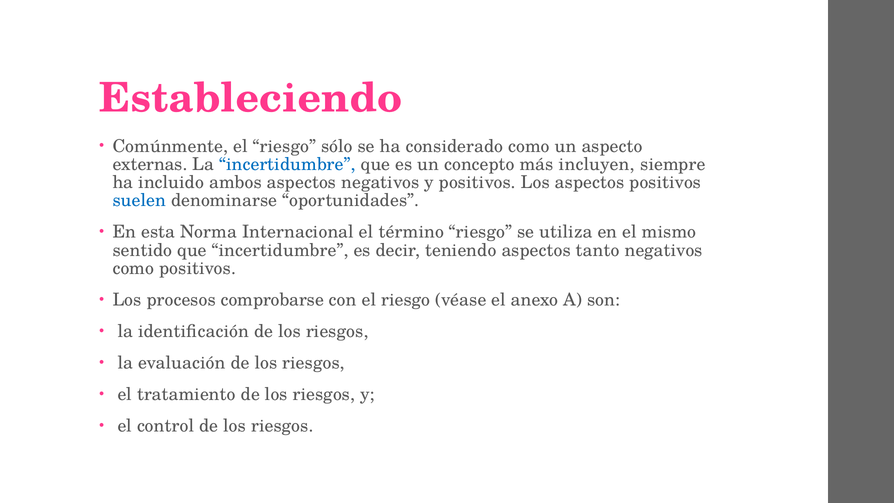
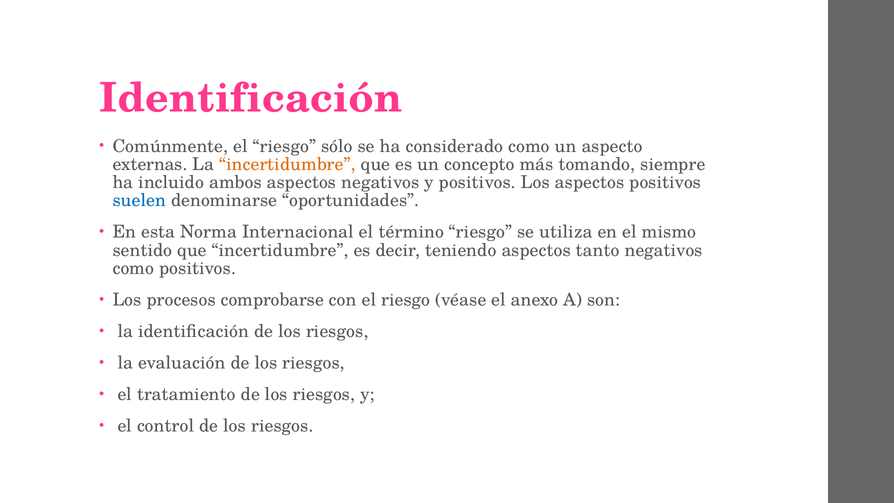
Estableciendo: Estableciendo -> Identificación (251, 98)
incertidumbre colour: blue -> orange (287, 164)
incluyen: incluyen -> tomando (597, 164)
